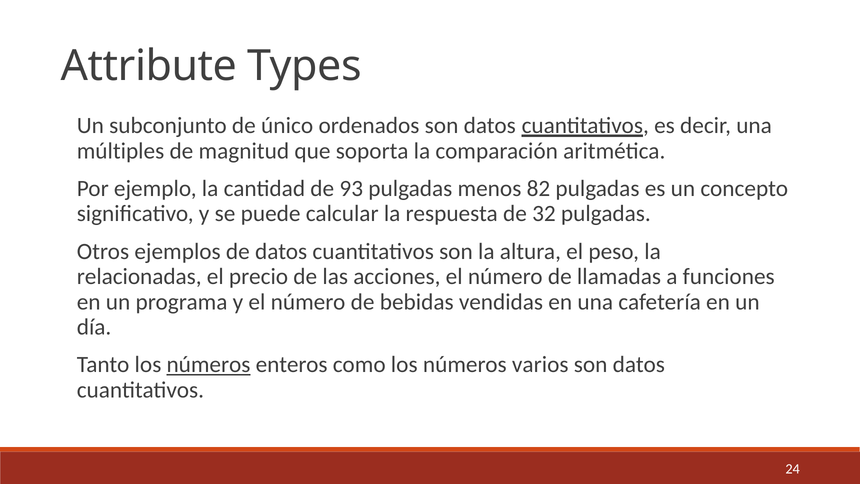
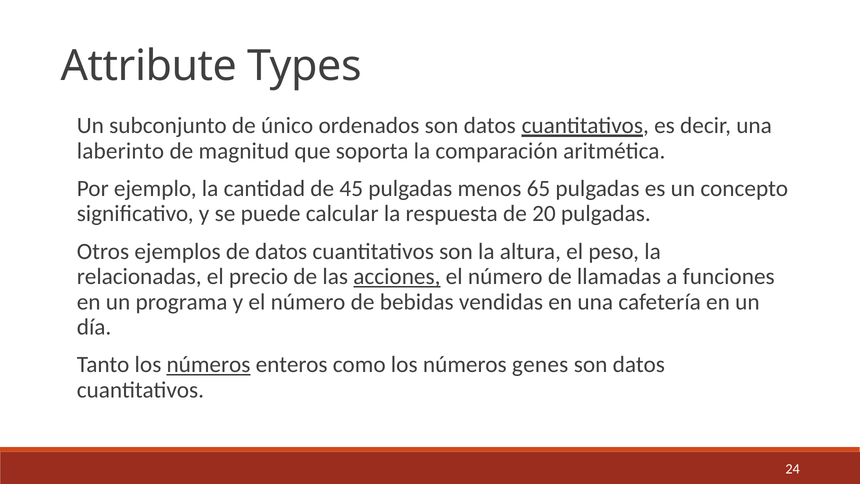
múltiples: múltiples -> laberinto (120, 151)
93: 93 -> 45 (351, 189)
82: 82 -> 65 (538, 189)
32: 32 -> 20 (544, 214)
acciones underline: none -> present (397, 277)
varios: varios -> genes (540, 364)
